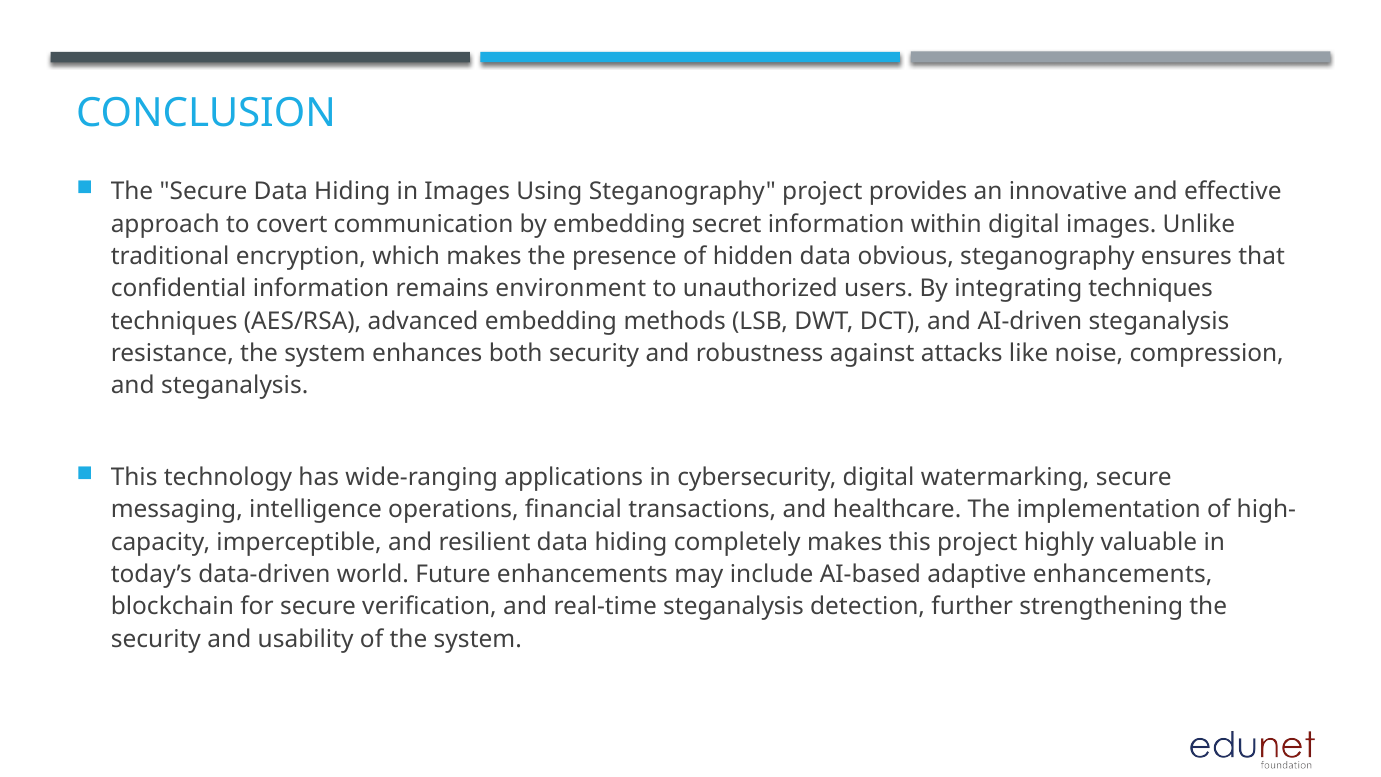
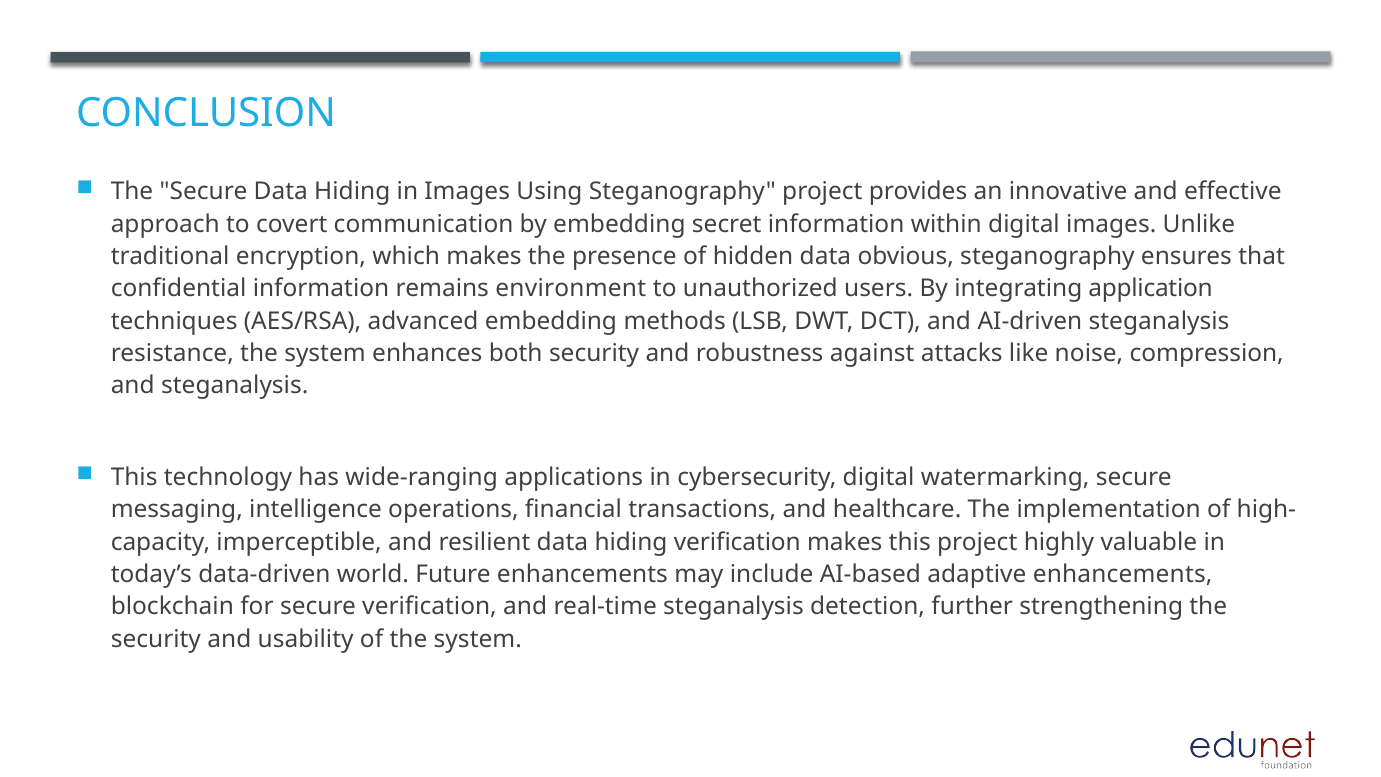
integrating techniques: techniques -> application (1151, 289)
hiding completely: completely -> verification (737, 542)
